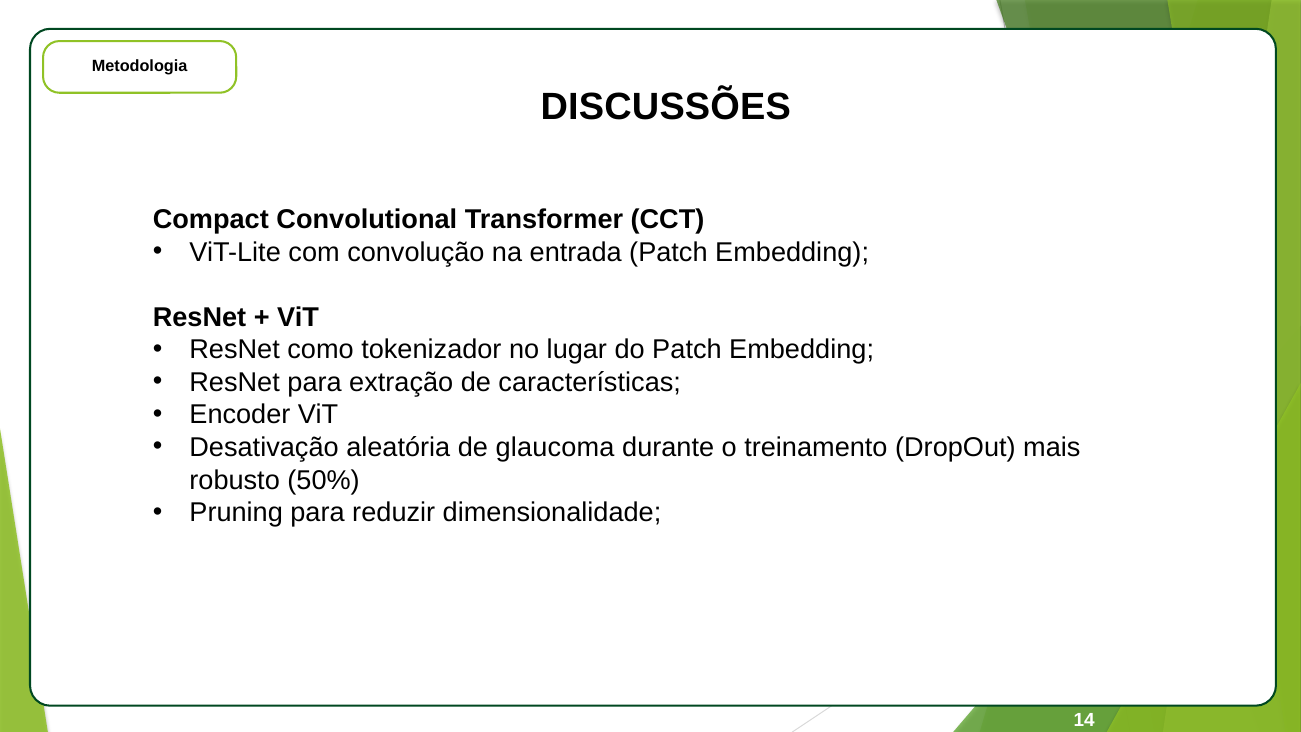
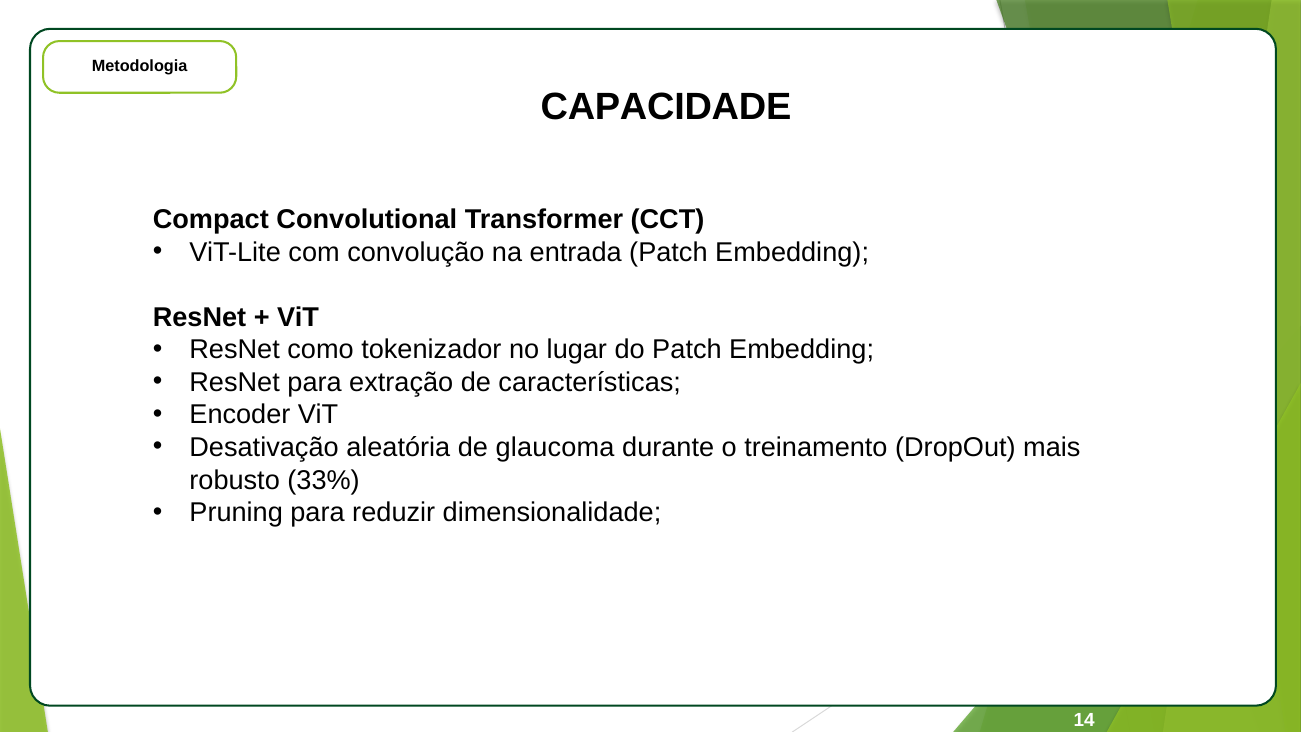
DISCUSSÕES: DISCUSSÕES -> CAPACIDADE (666, 107)
50%: 50% -> 33% (324, 480)
